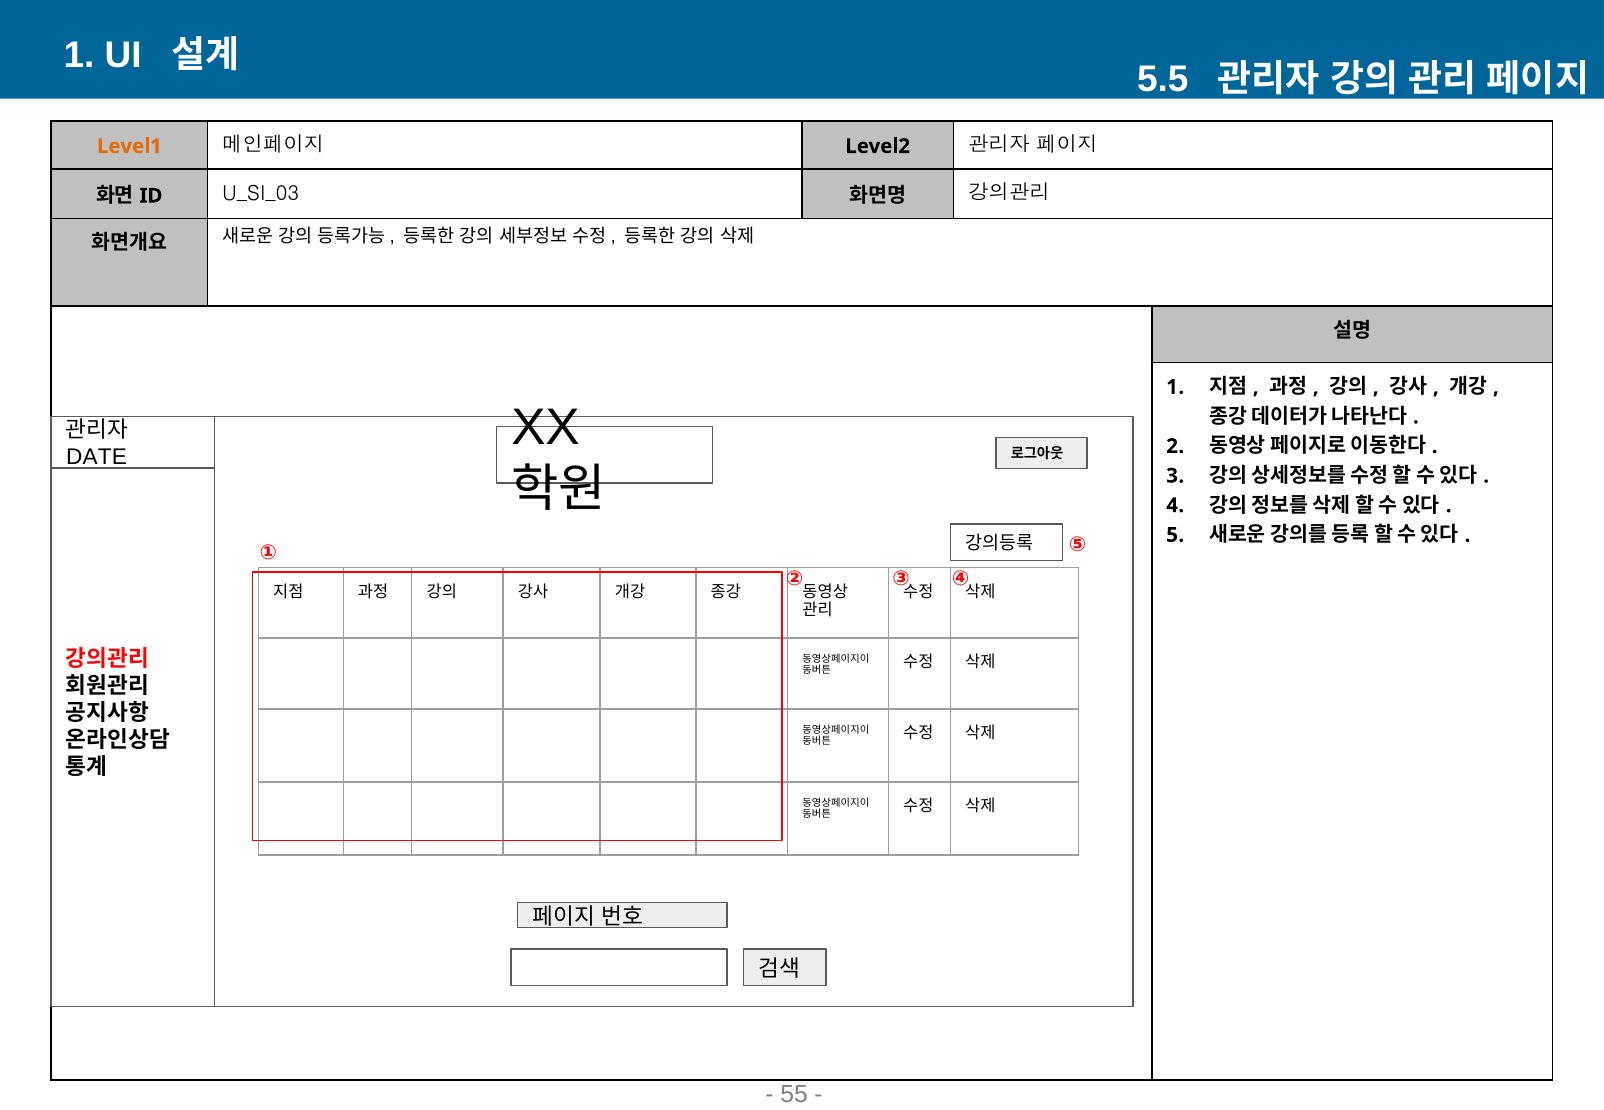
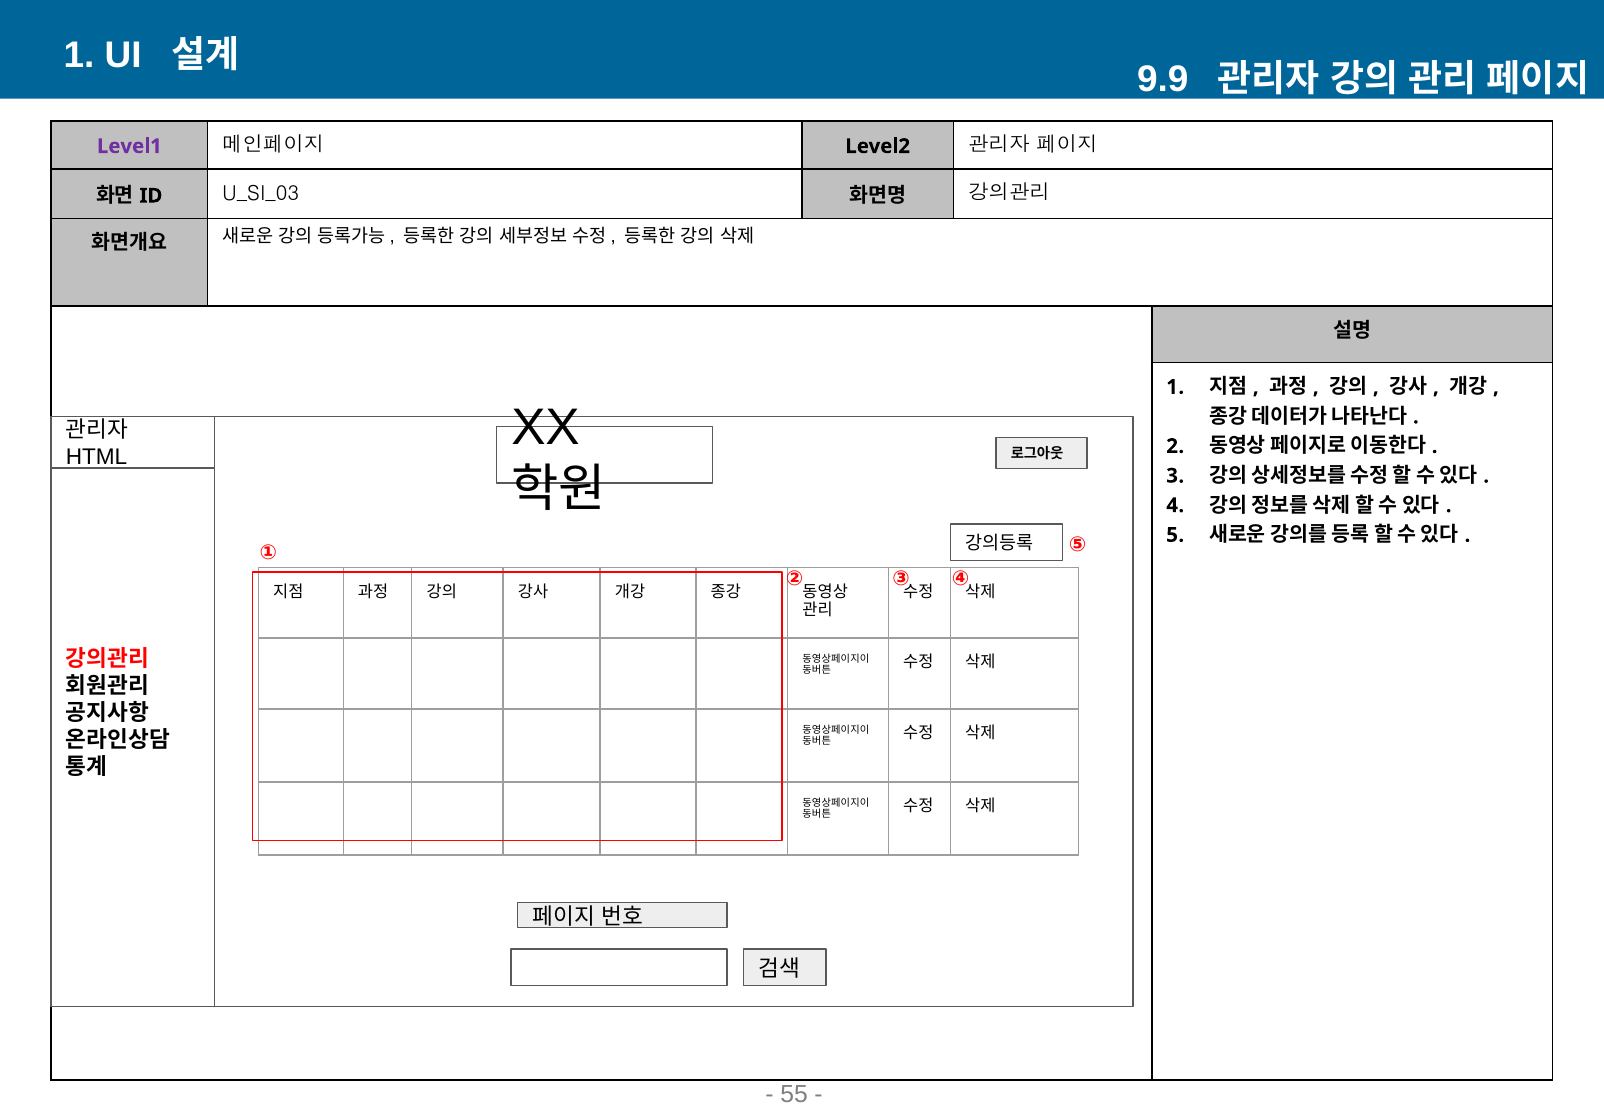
5.5: 5.5 -> 9.9 (1163, 80)
Level1 colour: orange -> purple (129, 146)
DATE: DATE -> HTML (97, 458)
